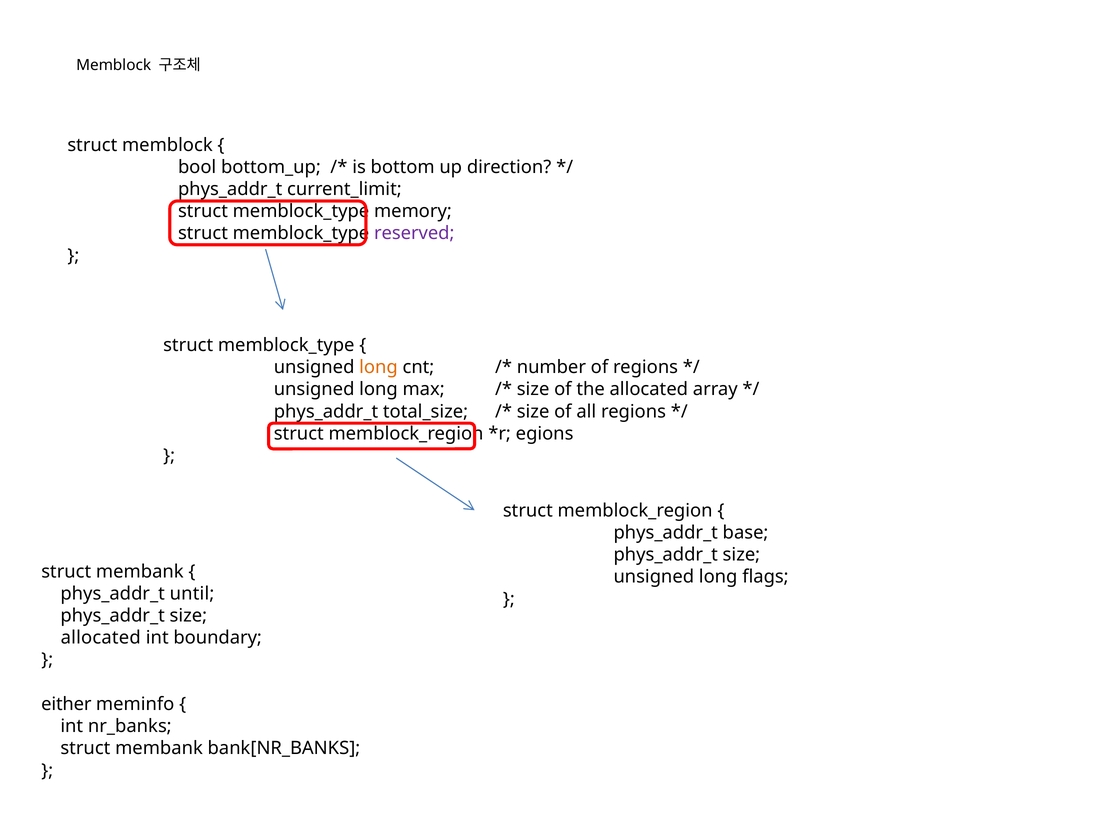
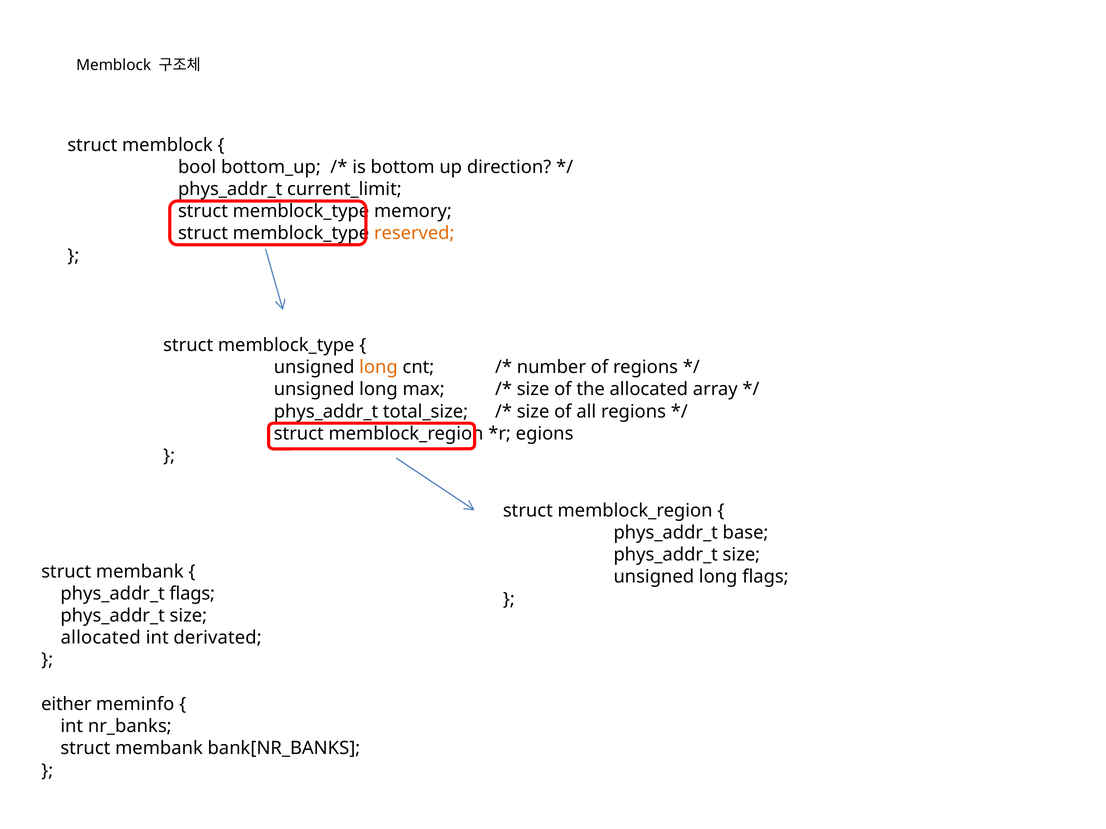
reserved colour: purple -> orange (414, 234)
phys_addr_t until: until -> flags (192, 594)
boundary: boundary -> derivated (218, 638)
